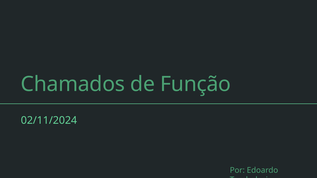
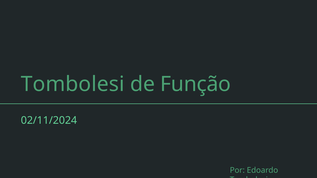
Chamados: Chamados -> Tombolesi (73, 84)
